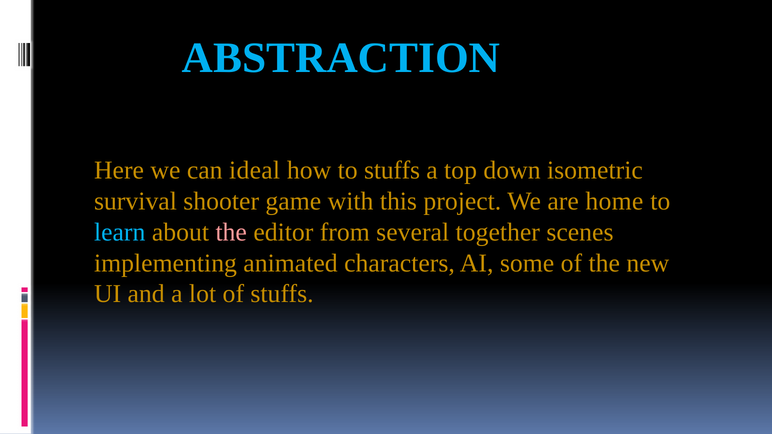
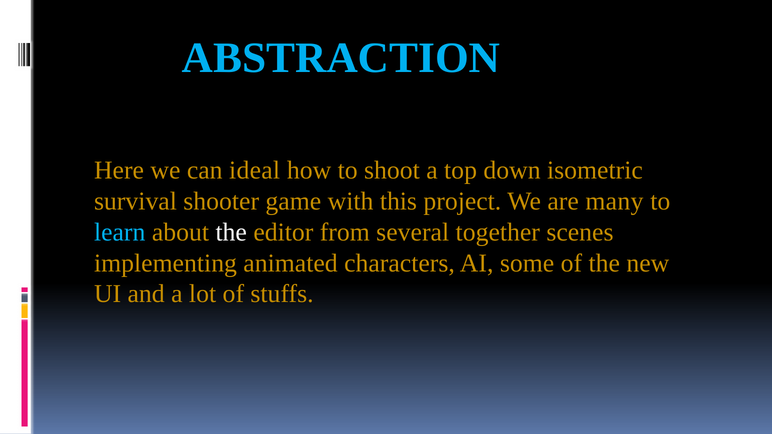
to stuffs: stuffs -> shoot (392, 170)
home: home -> many (614, 201)
the colour: pink -> white (231, 232)
